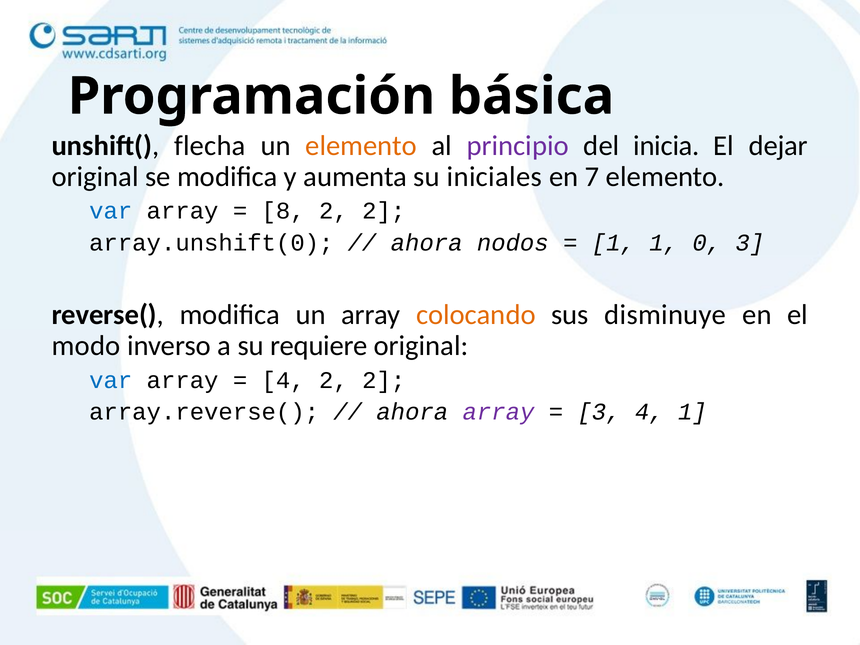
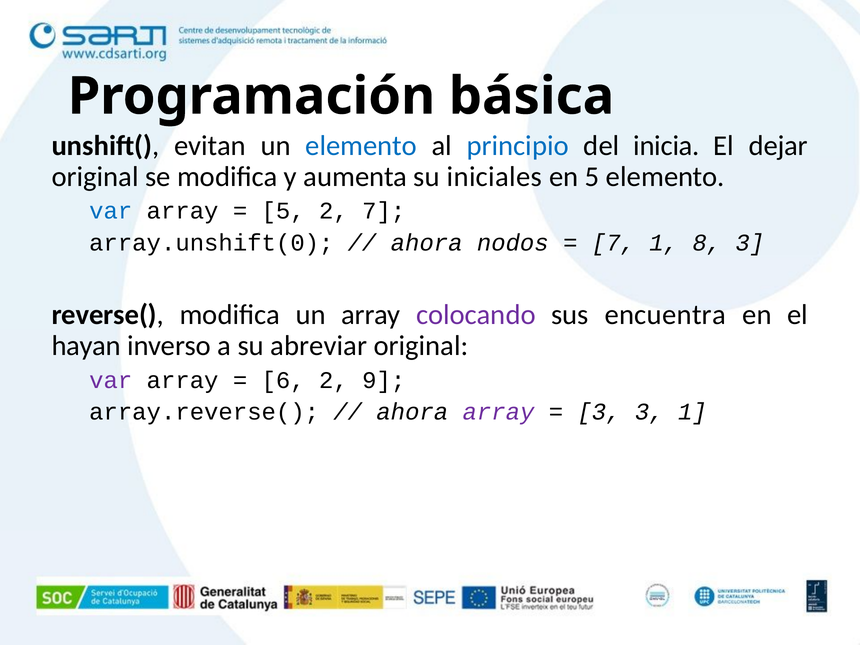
flecha: flecha -> evitan (210, 146)
elemento colour: orange -> blue (361, 146)
principio colour: purple -> blue (518, 146)
en 7: 7 -> 5 (592, 177)
8: 8 -> 5 (283, 211)
2: 2 -> 7 (384, 211)
1: 1 -> 7 (613, 243)
0: 0 -> 8 (707, 243)
colocando colour: orange -> purple (476, 315)
disminuye: disminuye -> encuentra (665, 315)
modo: modo -> hayan (86, 346)
requiere: requiere -> abreviar (319, 346)
var colour: blue -> purple (111, 380)
4: 4 -> 6 (283, 380)
2: 2 -> 9 (384, 380)
3 4: 4 -> 3 (649, 412)
